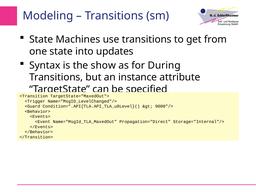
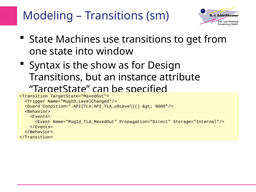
updates: updates -> window (115, 51)
During: During -> Design (164, 65)
